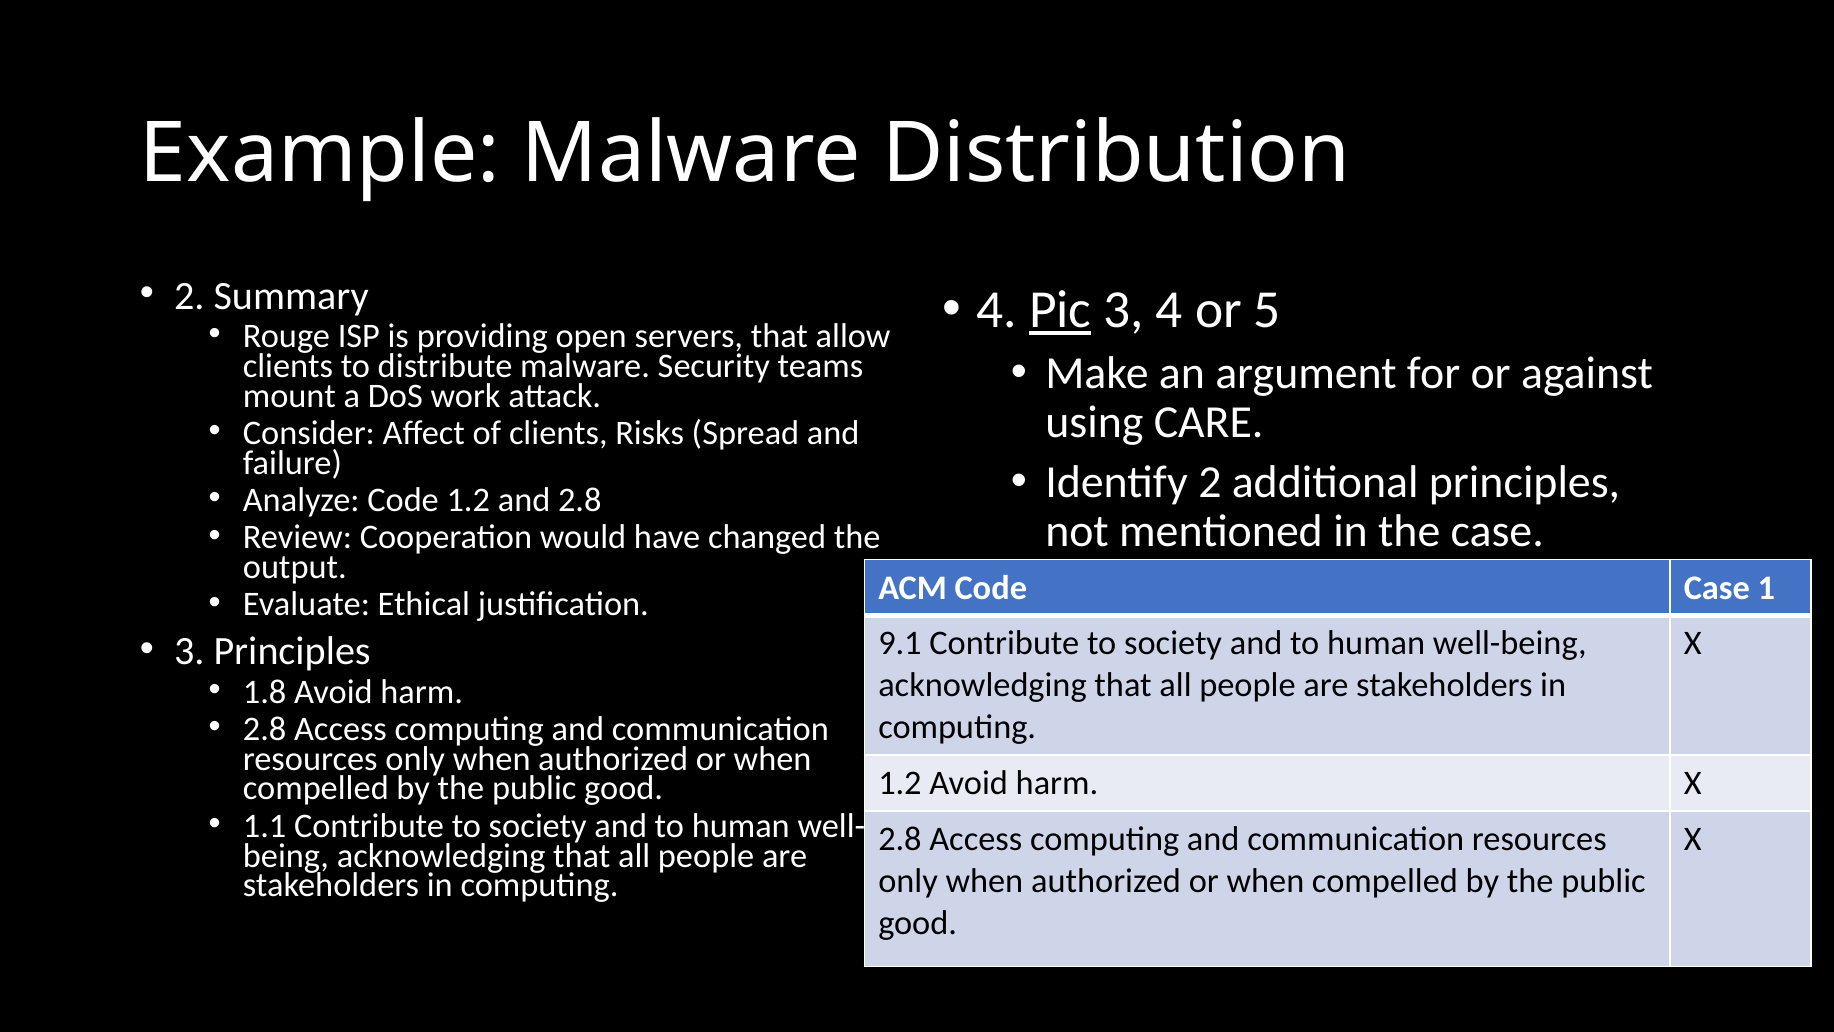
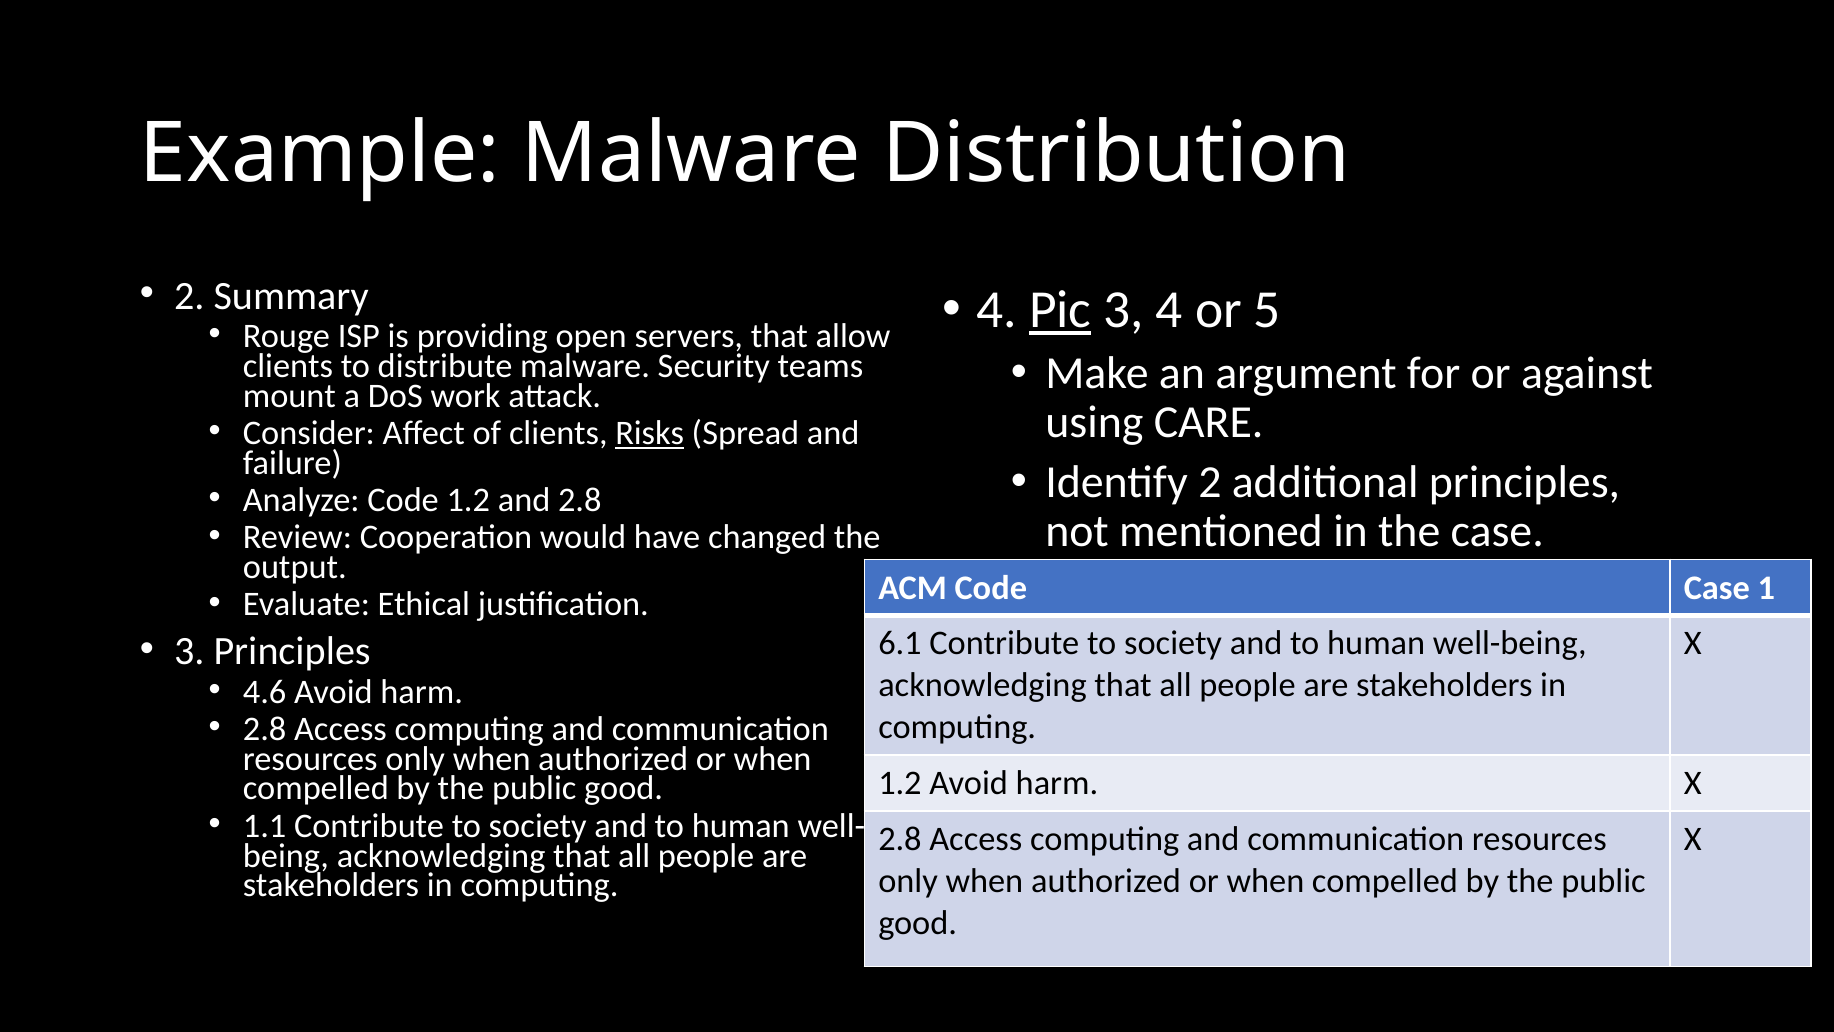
Risks underline: none -> present (650, 433)
9.1: 9.1 -> 6.1 (900, 643)
1.8: 1.8 -> 4.6 (265, 692)
